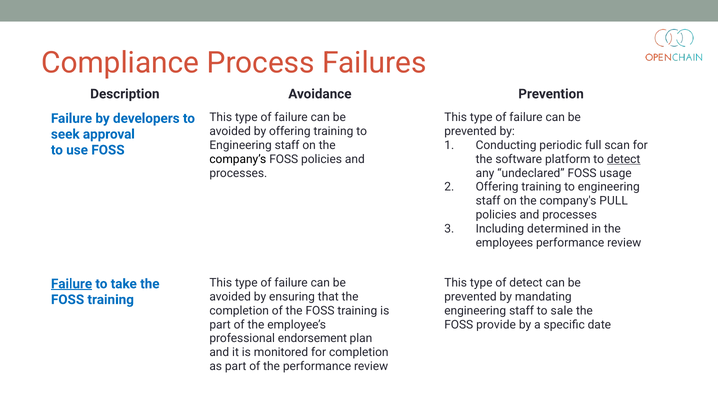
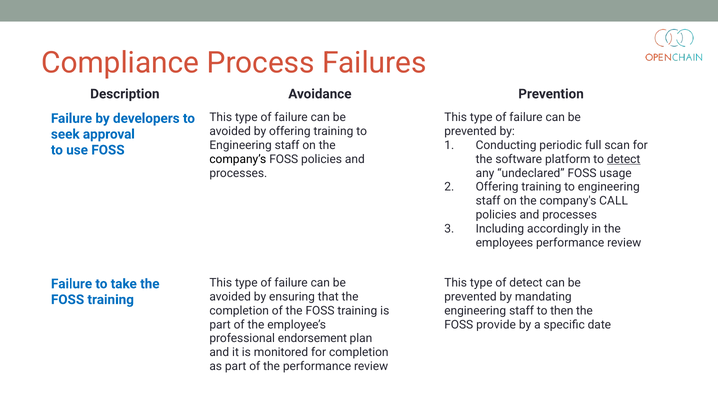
PULL: PULL -> CALL (614, 201)
determined: determined -> accordingly (558, 229)
Failure underline: present -> none (72, 284)
sale: sale -> then (562, 311)
